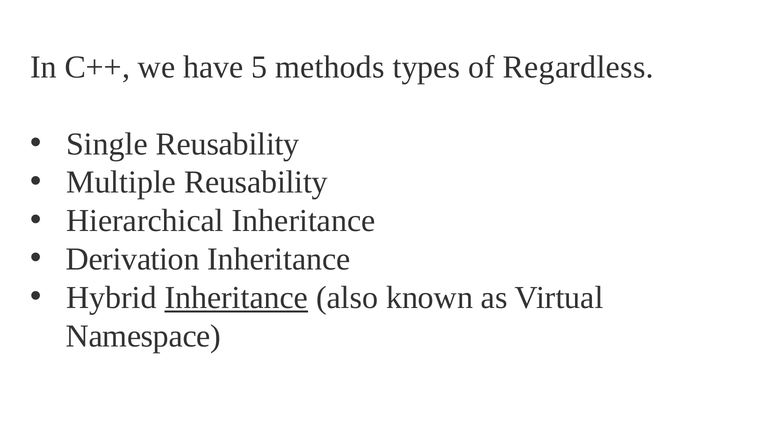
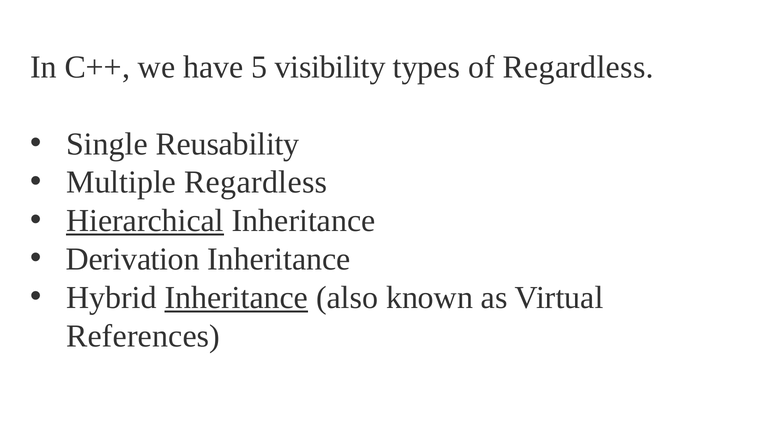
methods: methods -> visibility (330, 67)
Multiple Reusability: Reusability -> Regardless (256, 182)
Hierarchical underline: none -> present (145, 221)
Namespace: Namespace -> References (143, 336)
